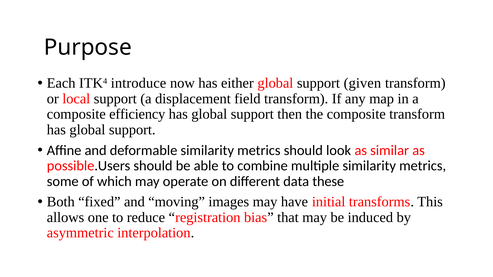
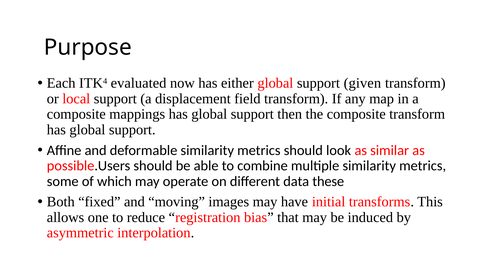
introduce: introduce -> evaluated (139, 83)
efficiency: efficiency -> mappings (137, 114)
